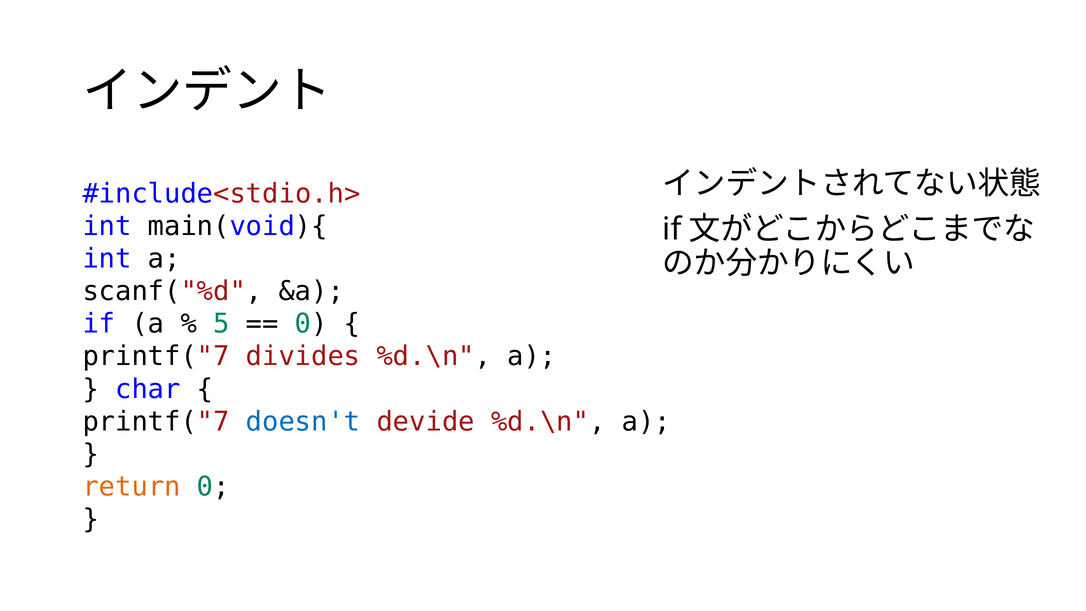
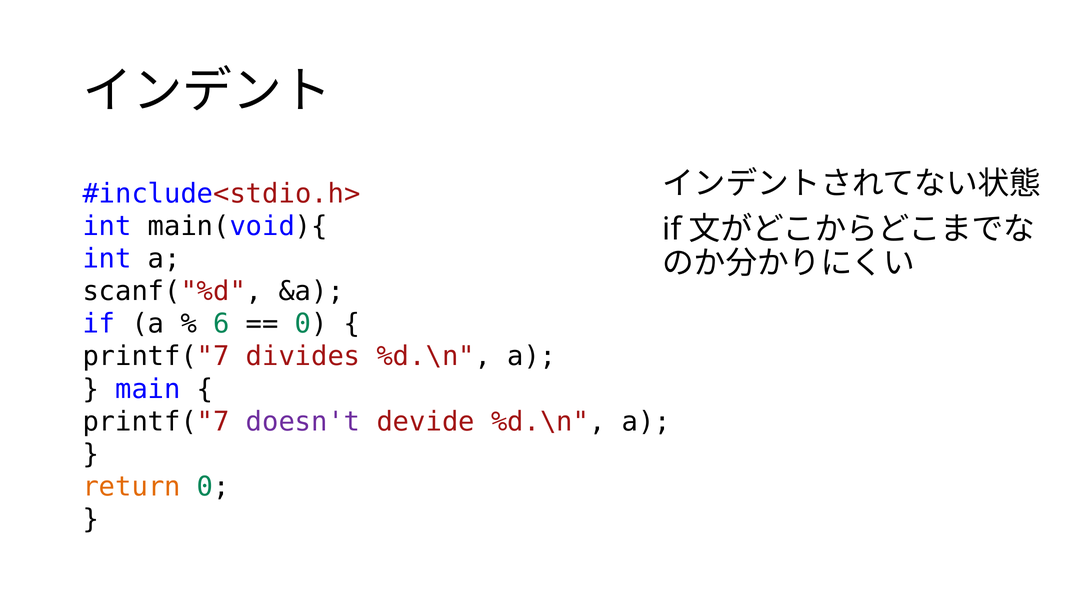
5: 5 -> 6 (221, 324)
char: char -> main (148, 389)
doesn't colour: blue -> purple (303, 422)
